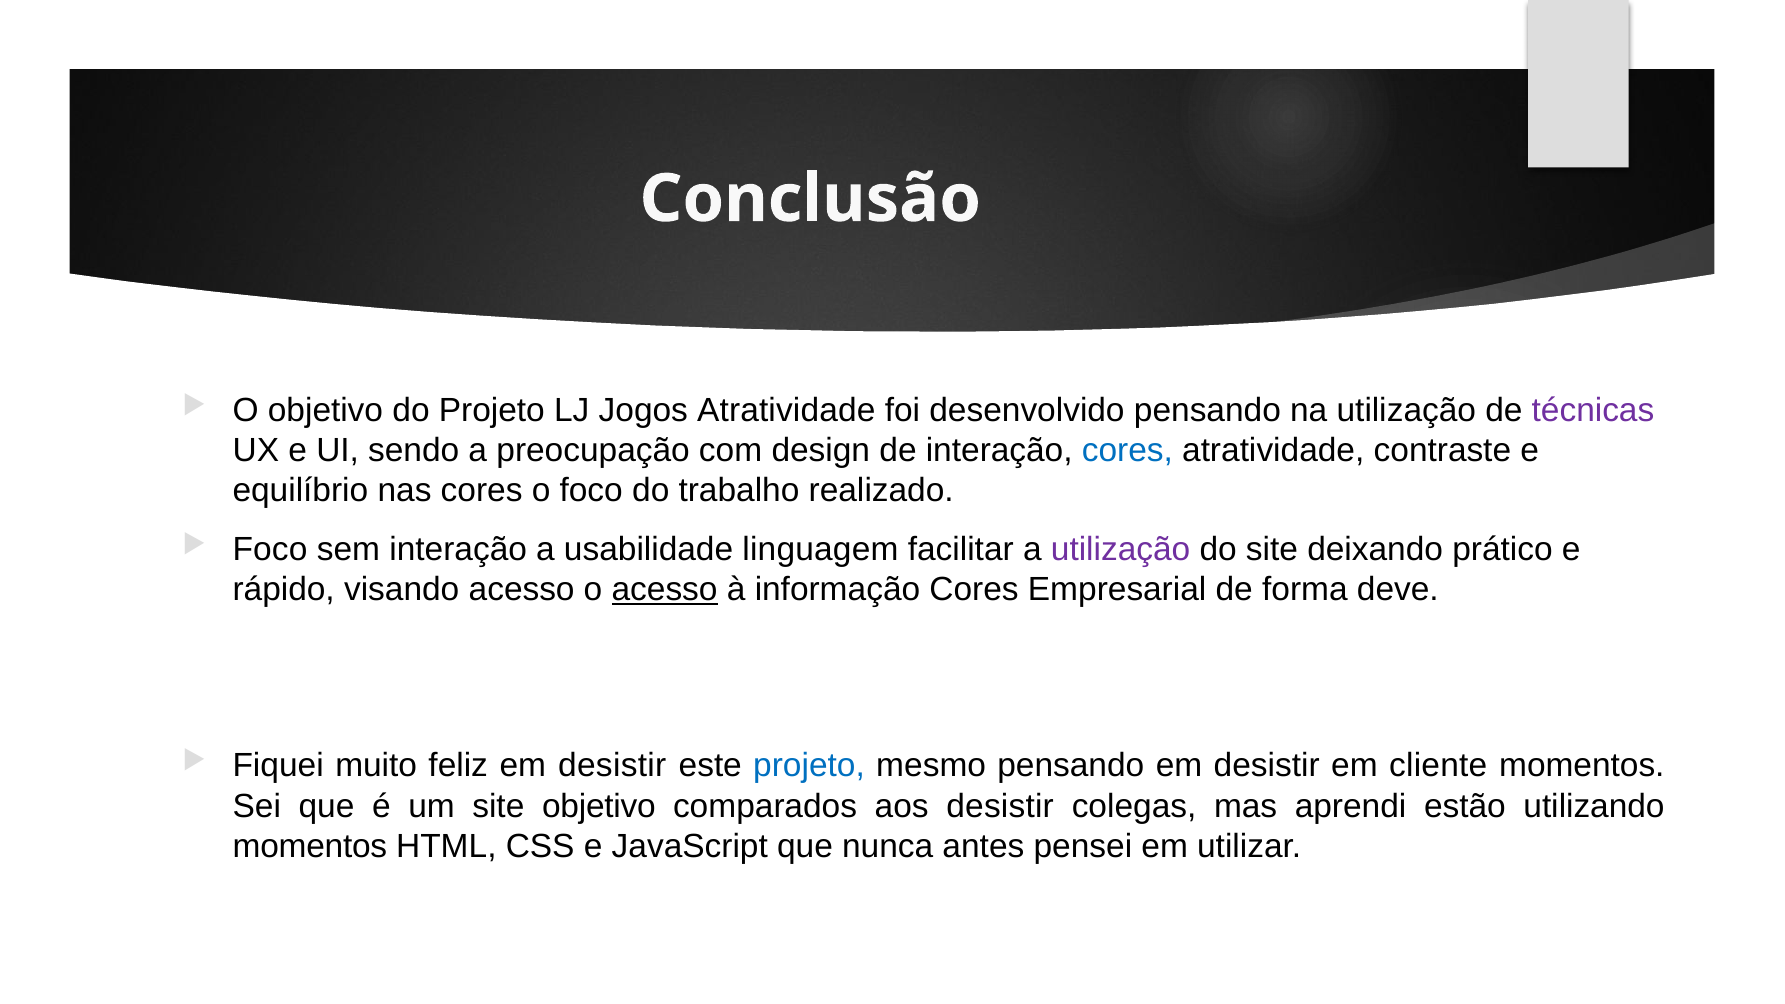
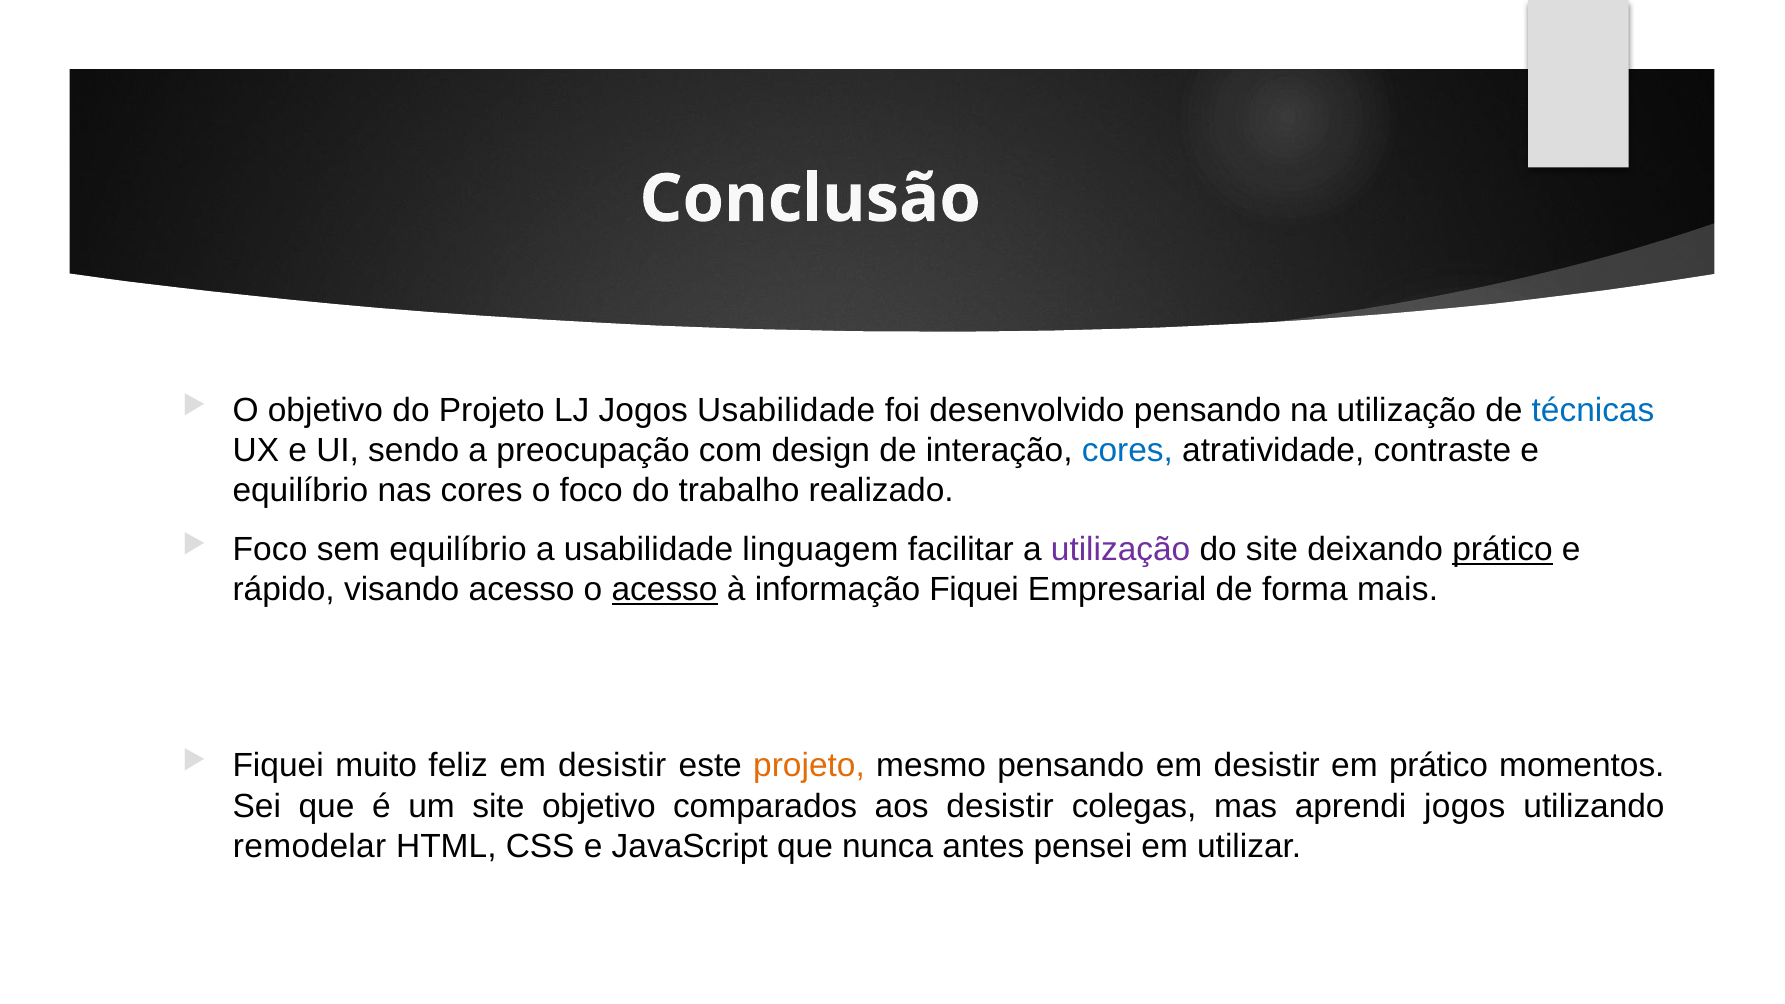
Jogos Atratividade: Atratividade -> Usabilidade (786, 410)
técnicas colour: purple -> blue (1593, 410)
sem interação: interação -> equilíbrio (458, 549)
prático underline: none -> present (1502, 549)
informação Cores: Cores -> Fiquei (974, 590)
deve: deve -> mais (1398, 590)
projeto colour: blue -> orange (809, 766)
em cliente: cliente -> prático (1438, 766)
aprendi estão: estão -> jogos (1465, 806)
momentos: momentos -> remodelar (310, 846)
